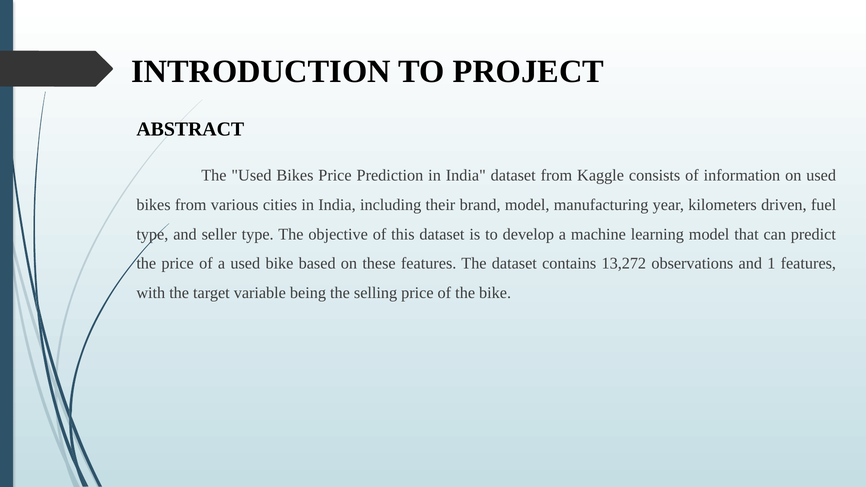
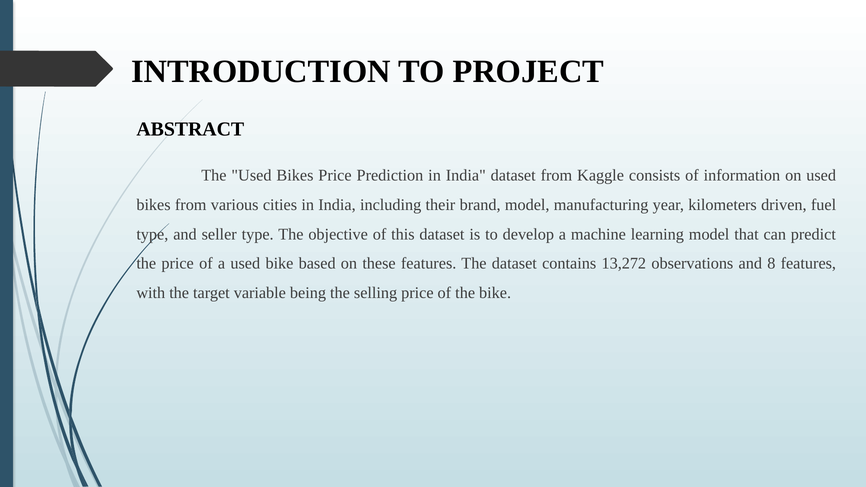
1: 1 -> 8 (771, 264)
